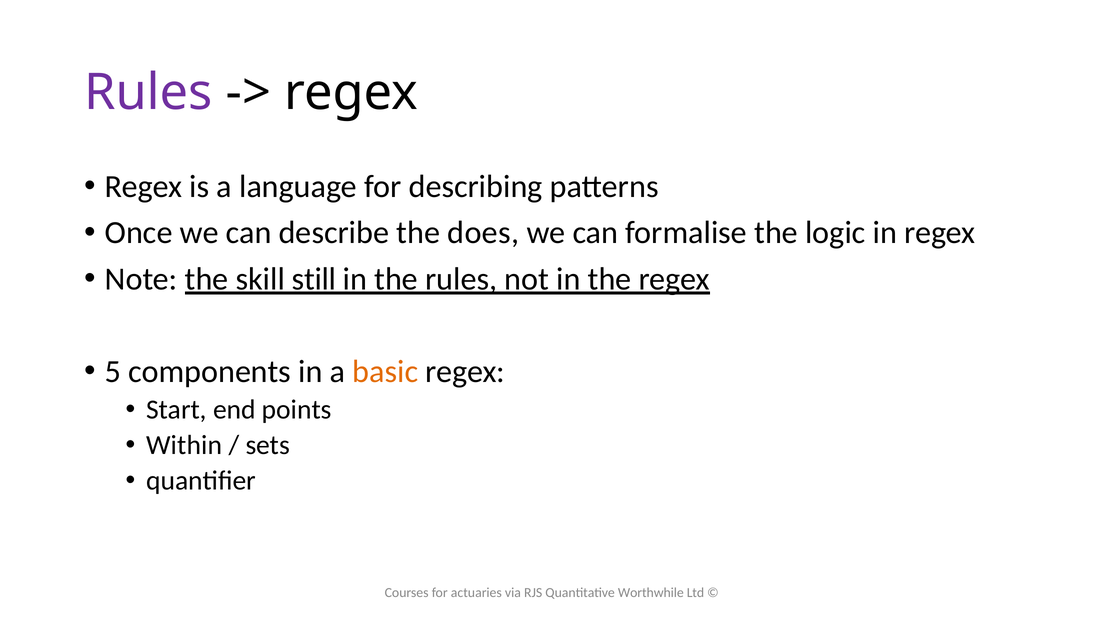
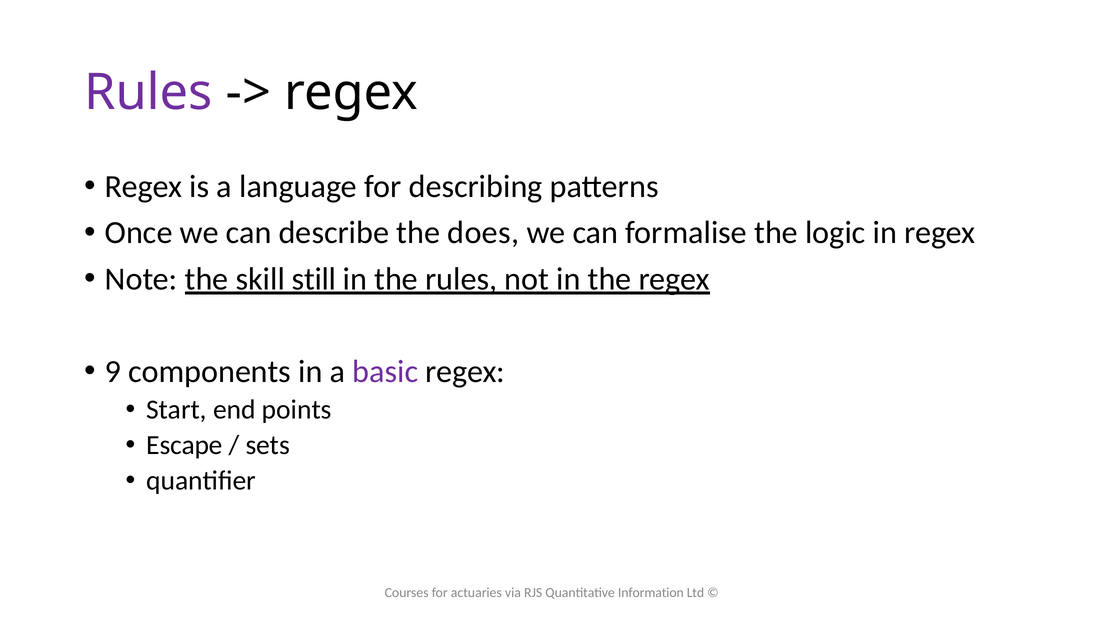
5: 5 -> 9 (113, 371)
basic colour: orange -> purple (385, 371)
Within: Within -> Escape (184, 445)
Worthwhile: Worthwhile -> Information (651, 593)
